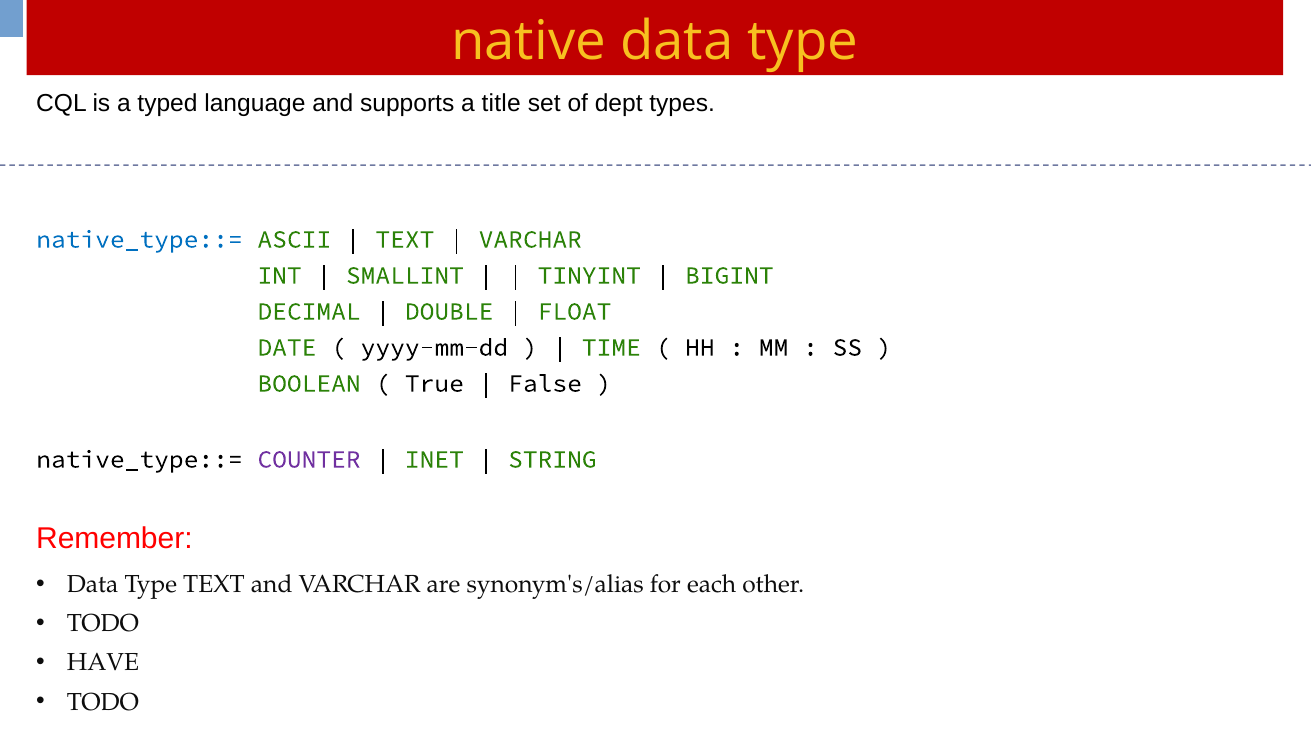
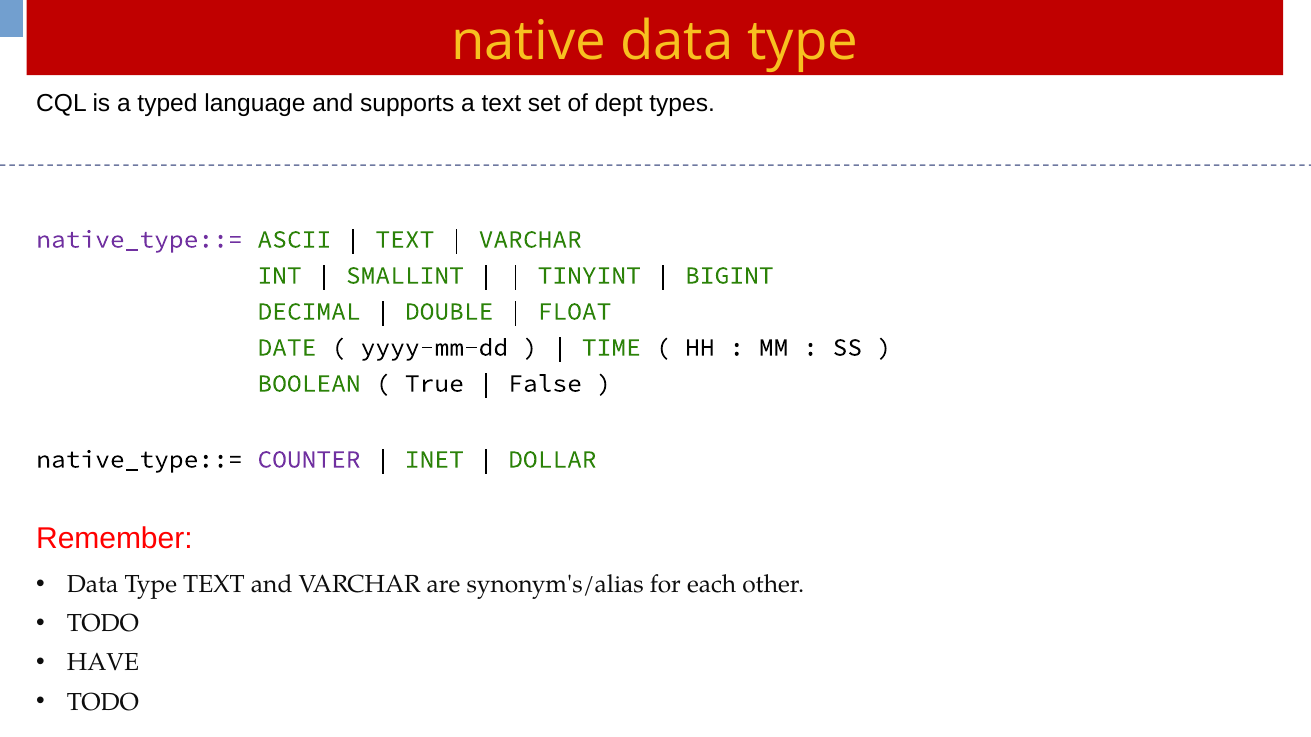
a title: title -> text (501, 103)
native_type::= colour: blue -> purple (139, 240)
STRING: STRING -> DOLLAR (552, 460)
